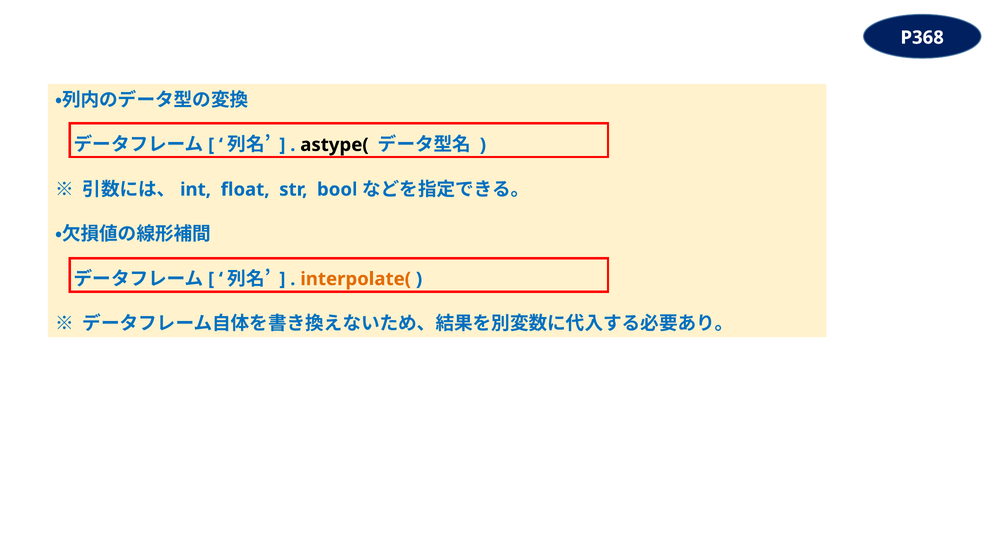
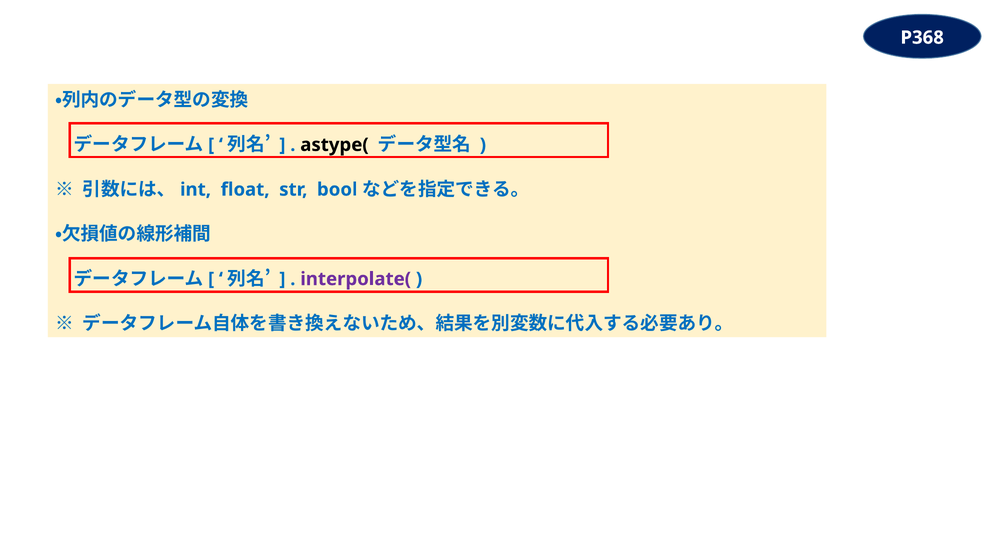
interpolate( colour: orange -> purple (356, 279)
